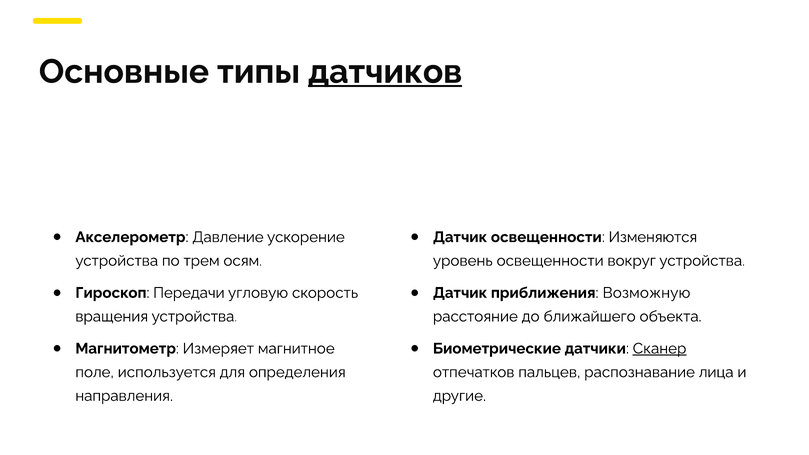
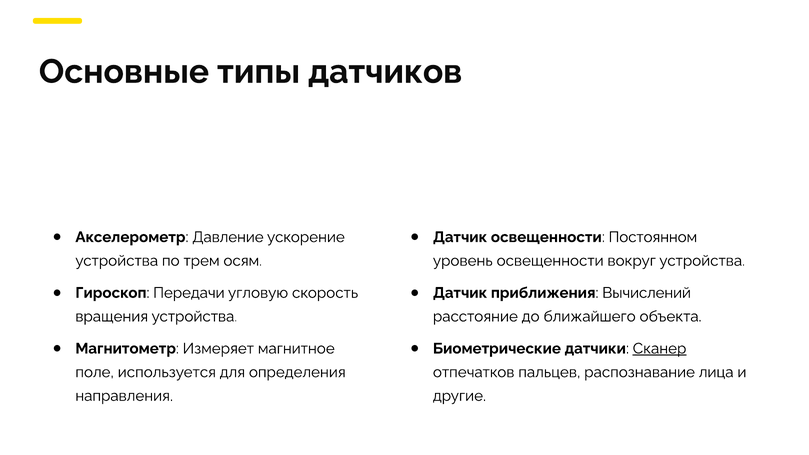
датчиков underline: present -> none (385, 72)
Изменяются: Изменяются -> Постоянном (653, 237)
Возможную: Возможную -> Вычислений (647, 293)
